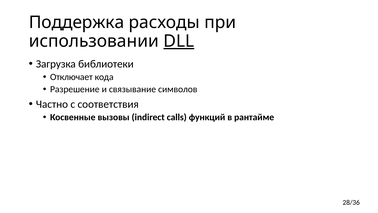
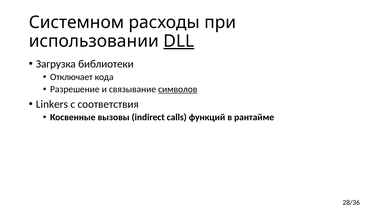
Поддержка: Поддержка -> Системном (76, 22)
символов underline: none -> present (178, 89)
Частно: Частно -> Linkers (52, 104)
